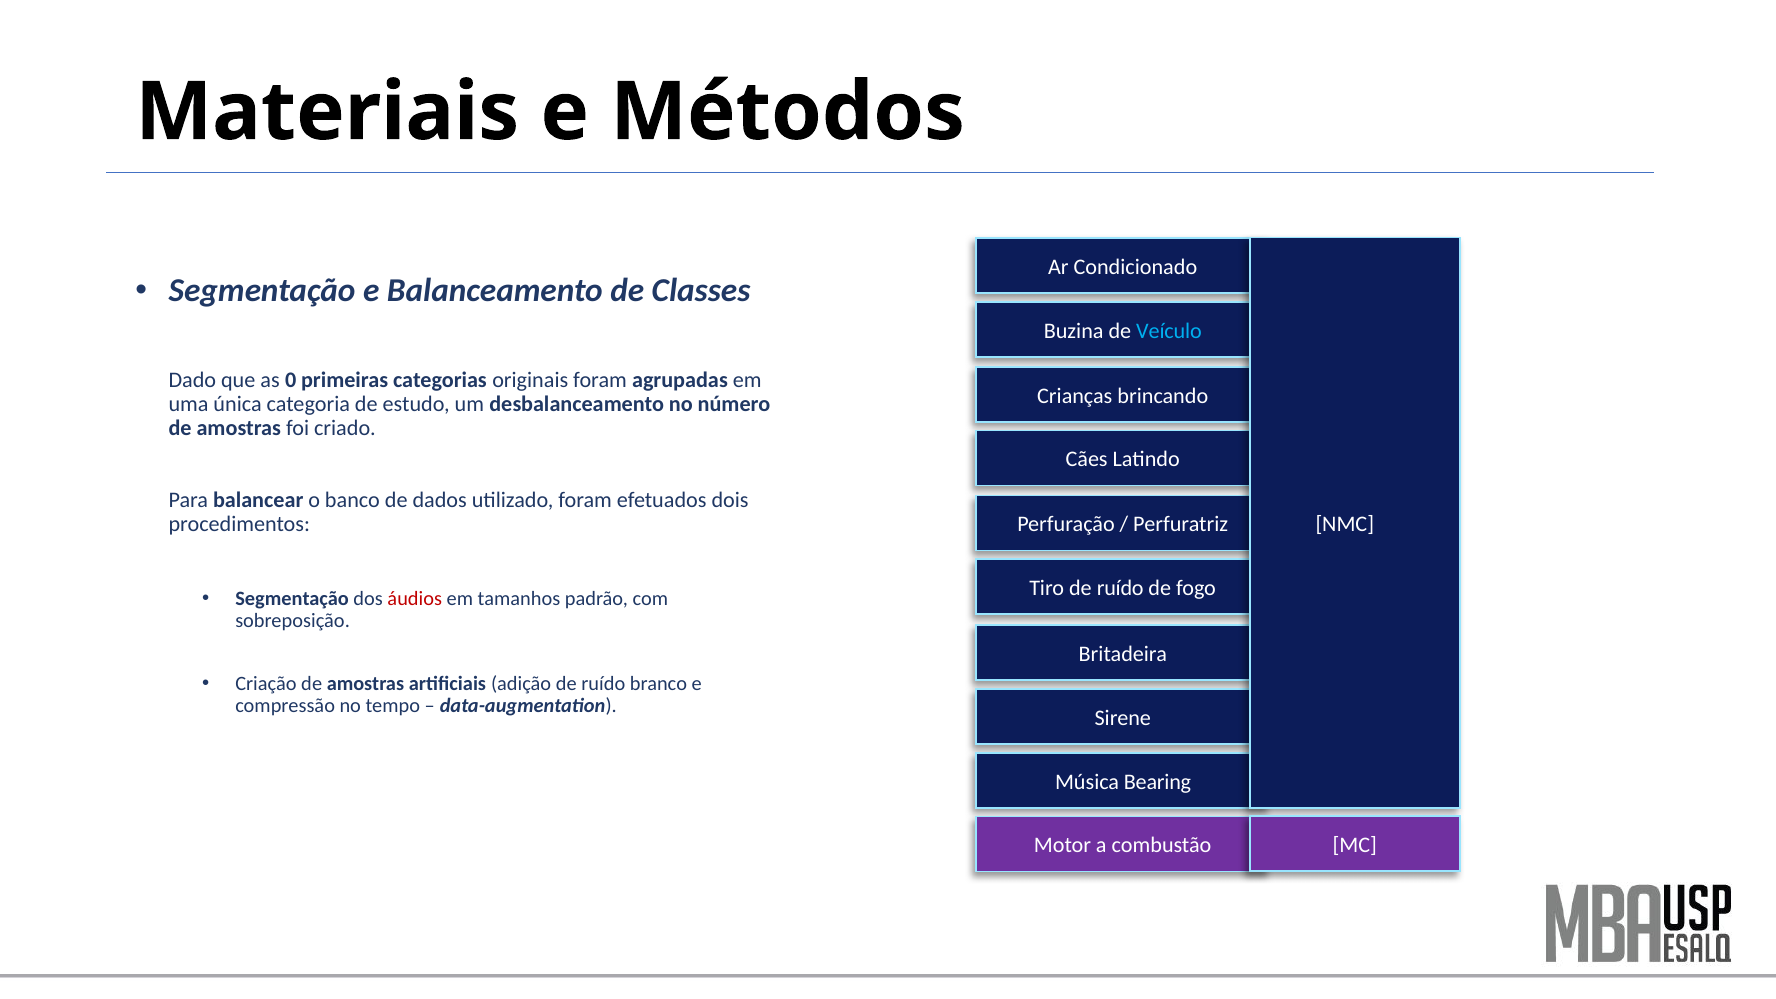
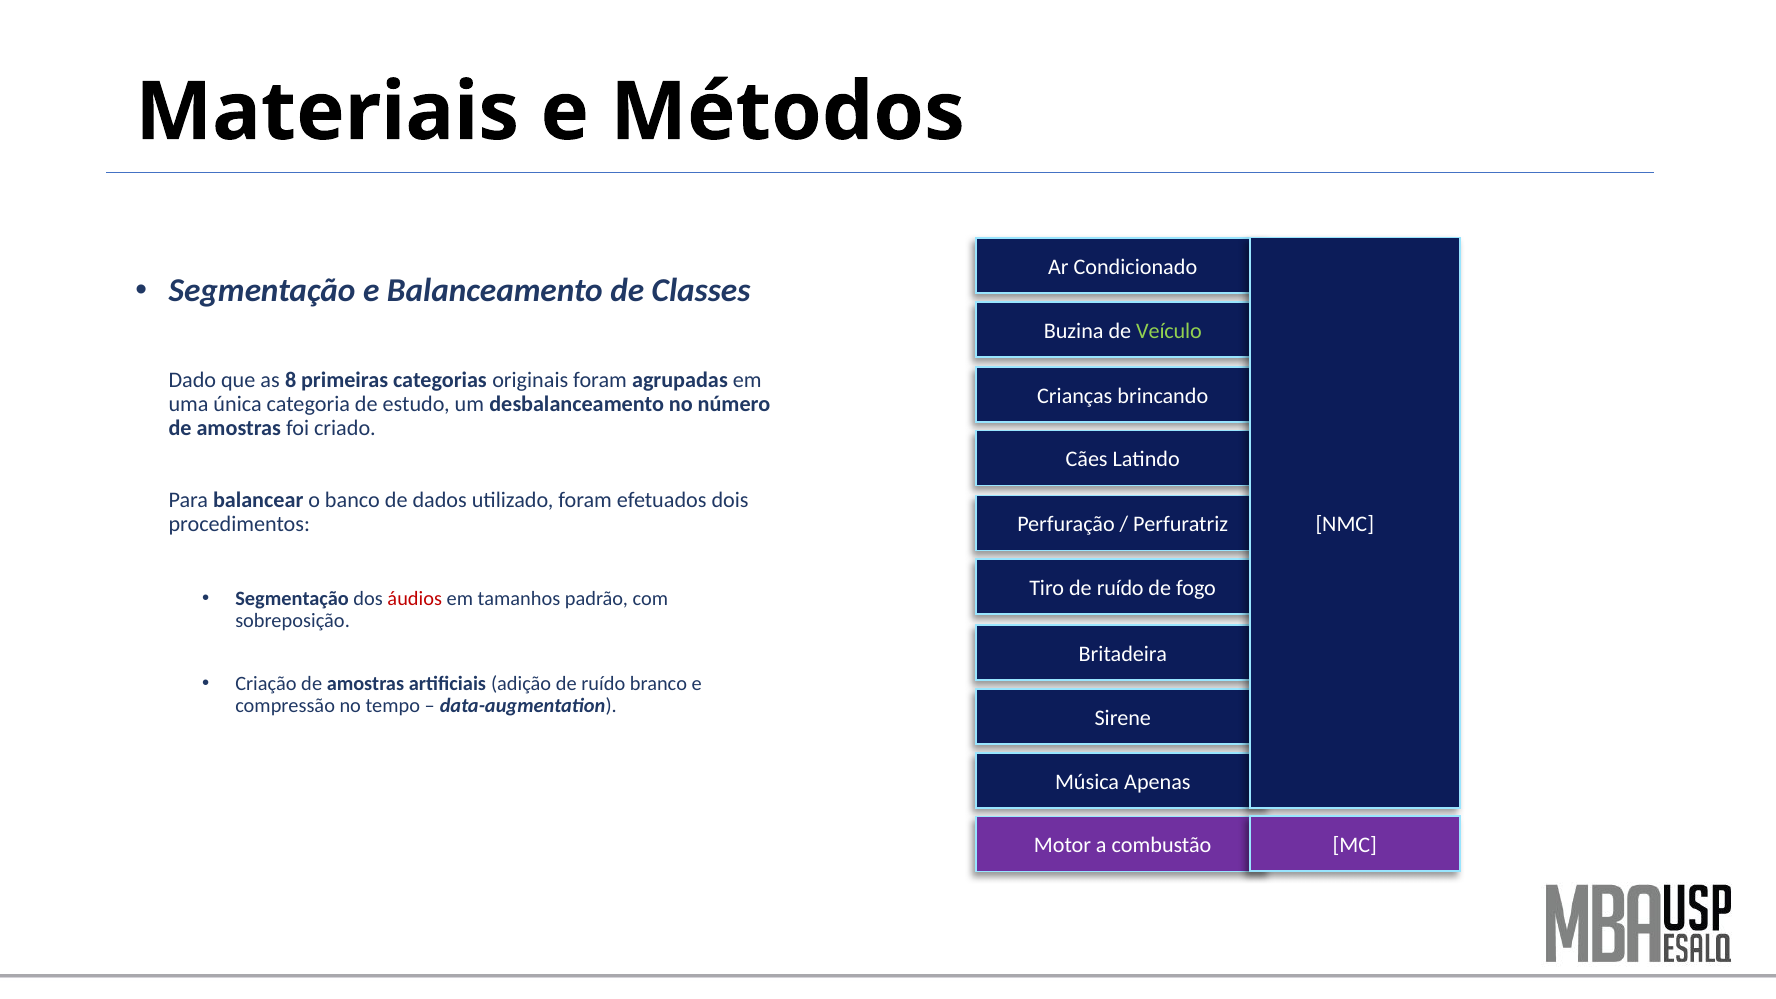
Veículo colour: light blue -> light green (1169, 331)
0: 0 -> 8 (291, 380)
Bearing: Bearing -> Apenas (1157, 782)
